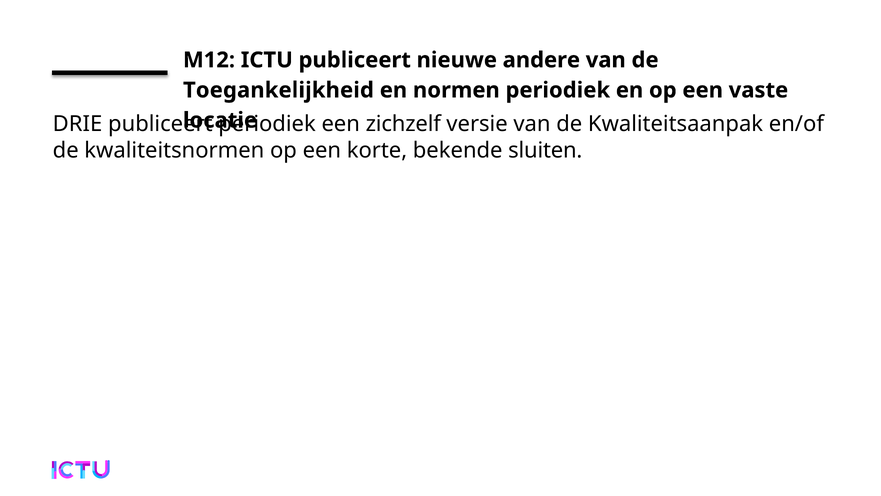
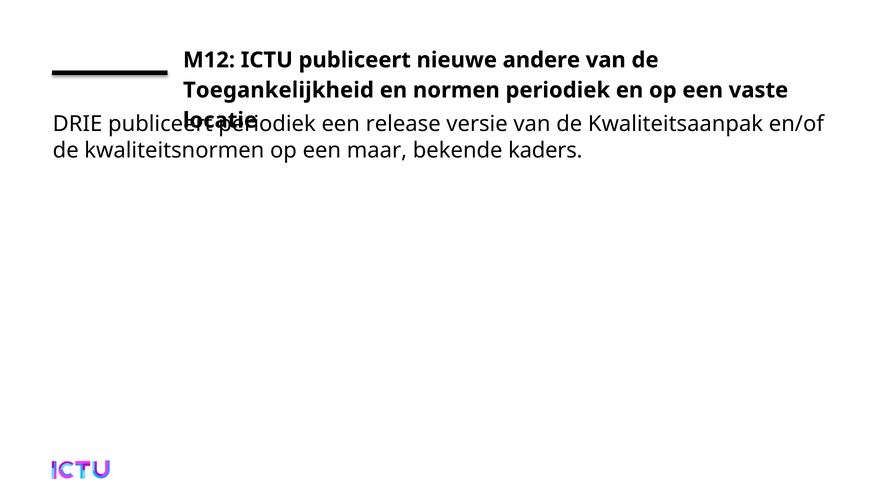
zichzelf: zichzelf -> release (403, 124)
korte: korte -> maar (377, 150)
sluiten: sluiten -> kaders (545, 150)
